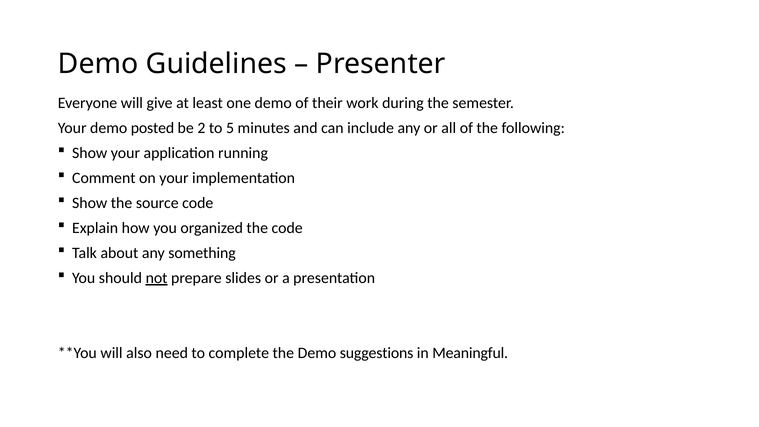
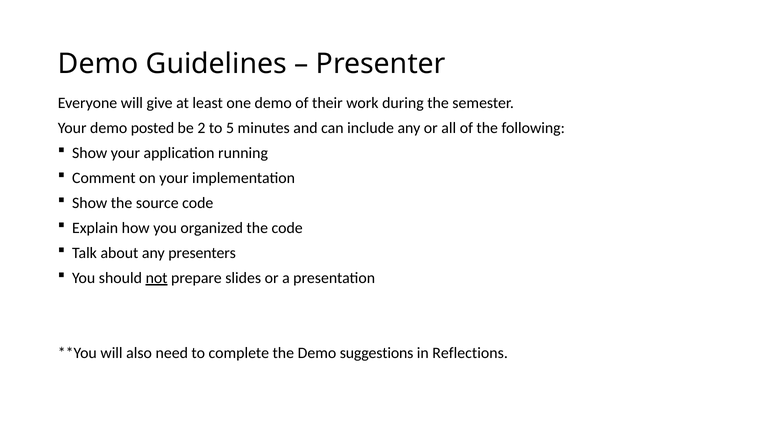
something: something -> presenters (202, 253)
Meaningful: Meaningful -> Reflections (470, 353)
